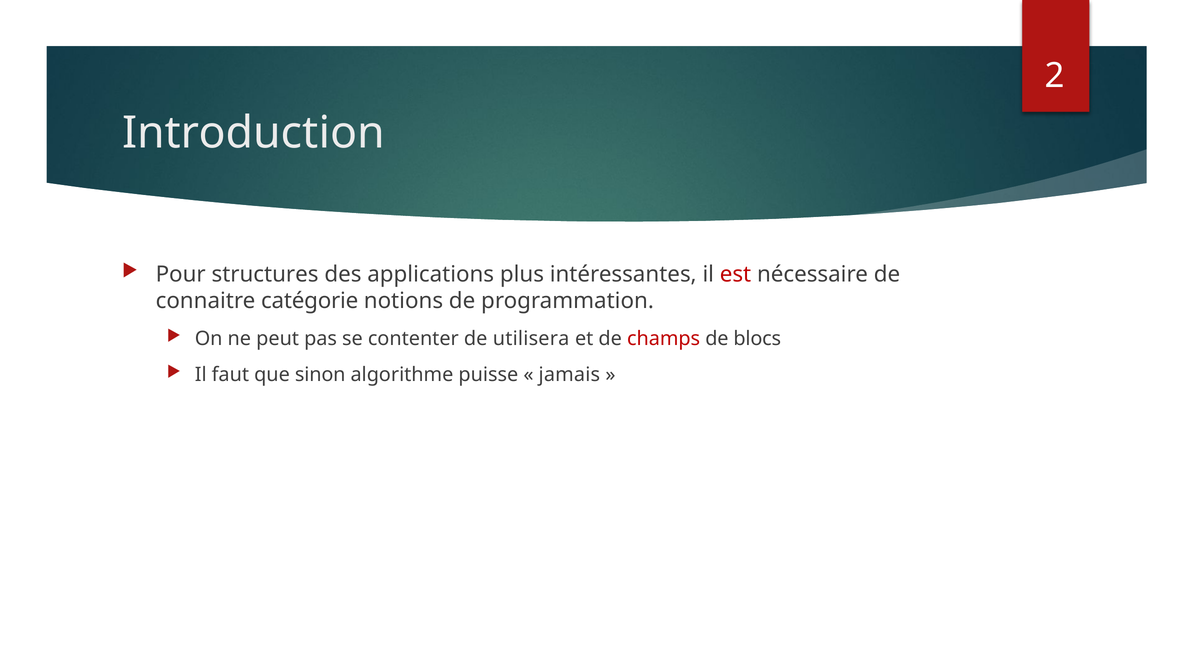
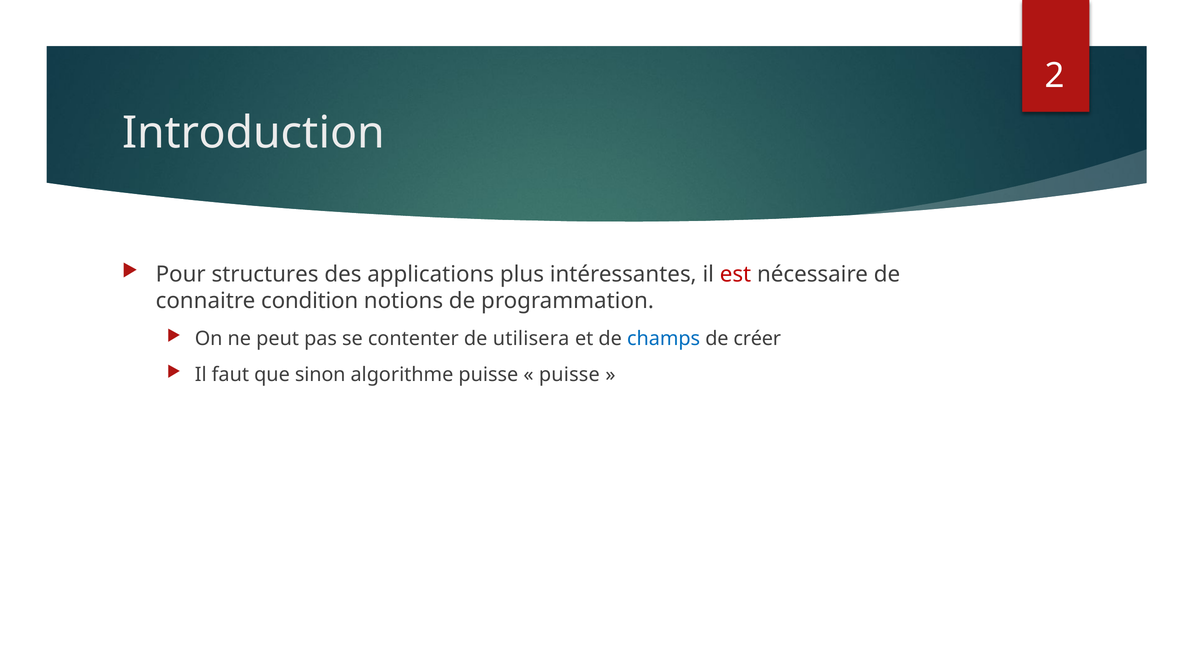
catégorie: catégorie -> condition (310, 301)
champs colour: red -> blue (664, 339)
blocs: blocs -> créer (757, 339)
jamais: jamais -> puisse (569, 375)
